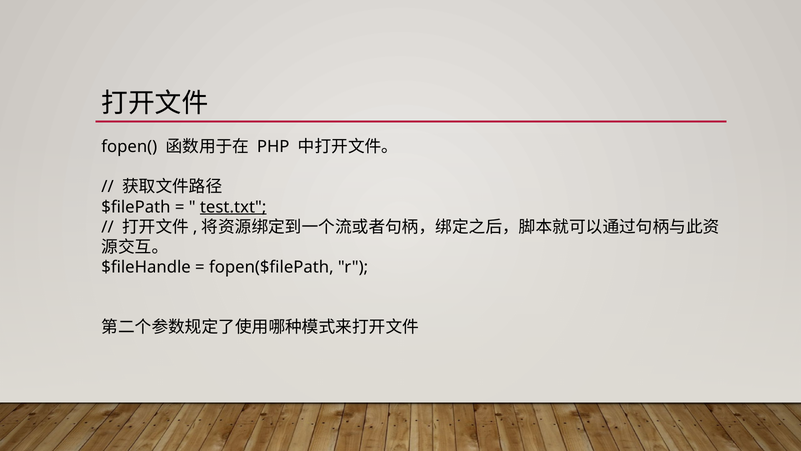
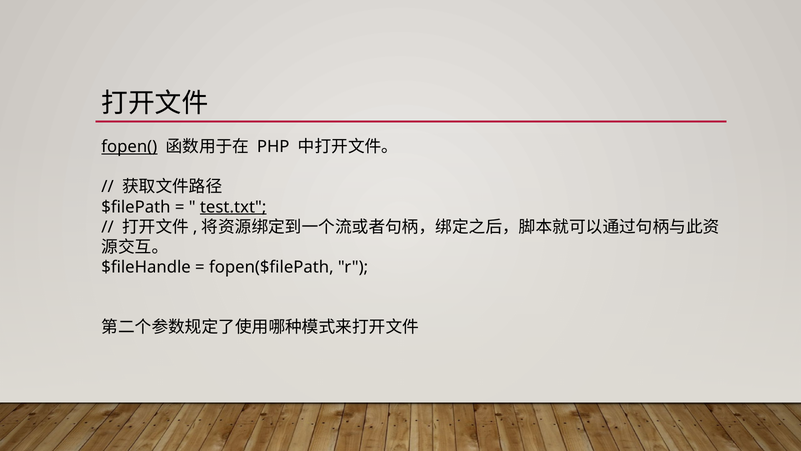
fopen( underline: none -> present (129, 147)
